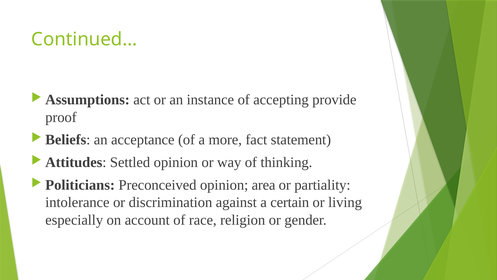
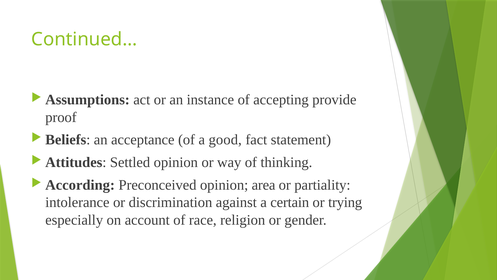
more: more -> good (225, 140)
Politicians: Politicians -> According (80, 185)
living: living -> trying (345, 202)
